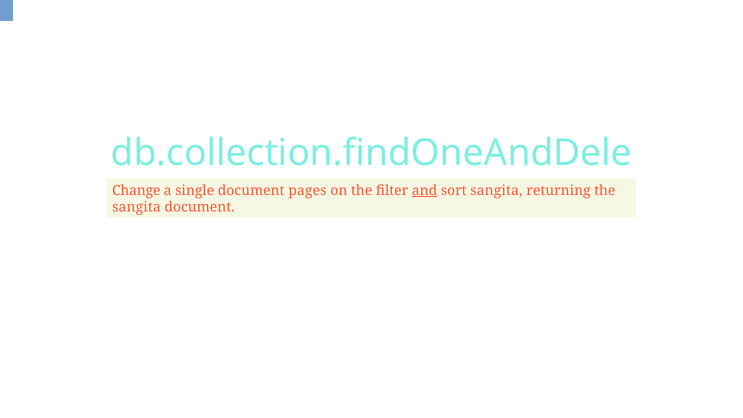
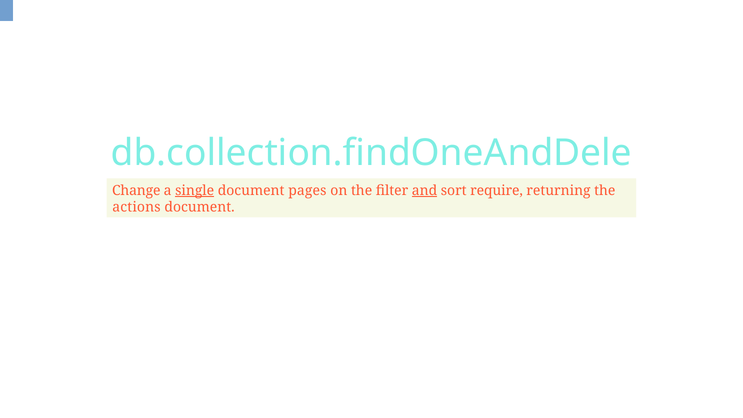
single underline: none -> present (195, 190)
sort sangita: sangita -> require (497, 190)
sangita: sangita -> actions (136, 207)
